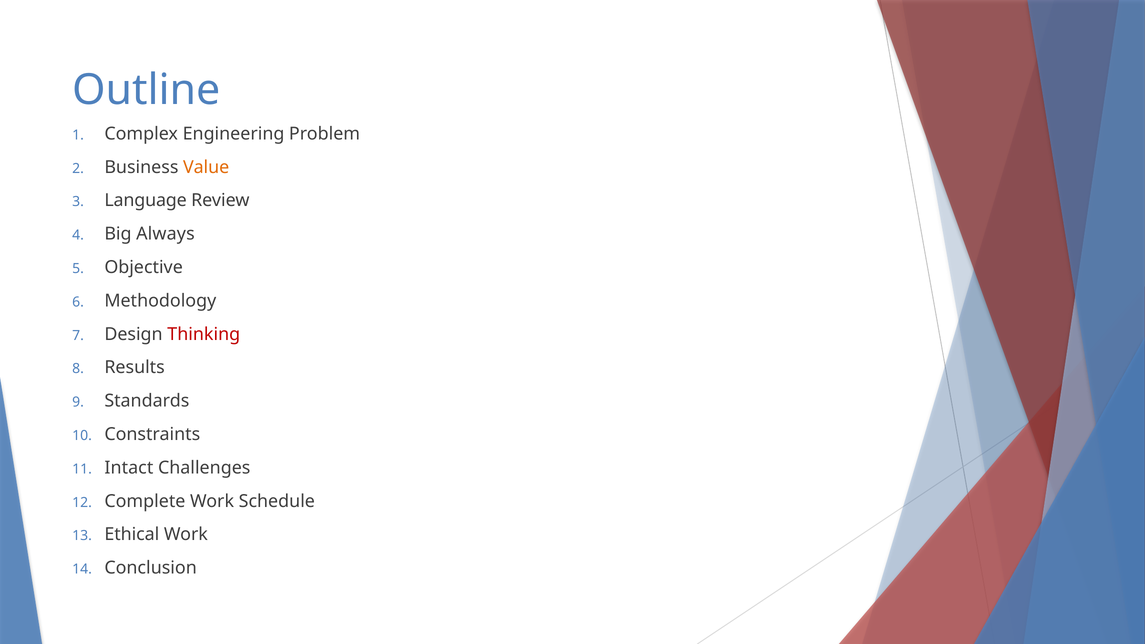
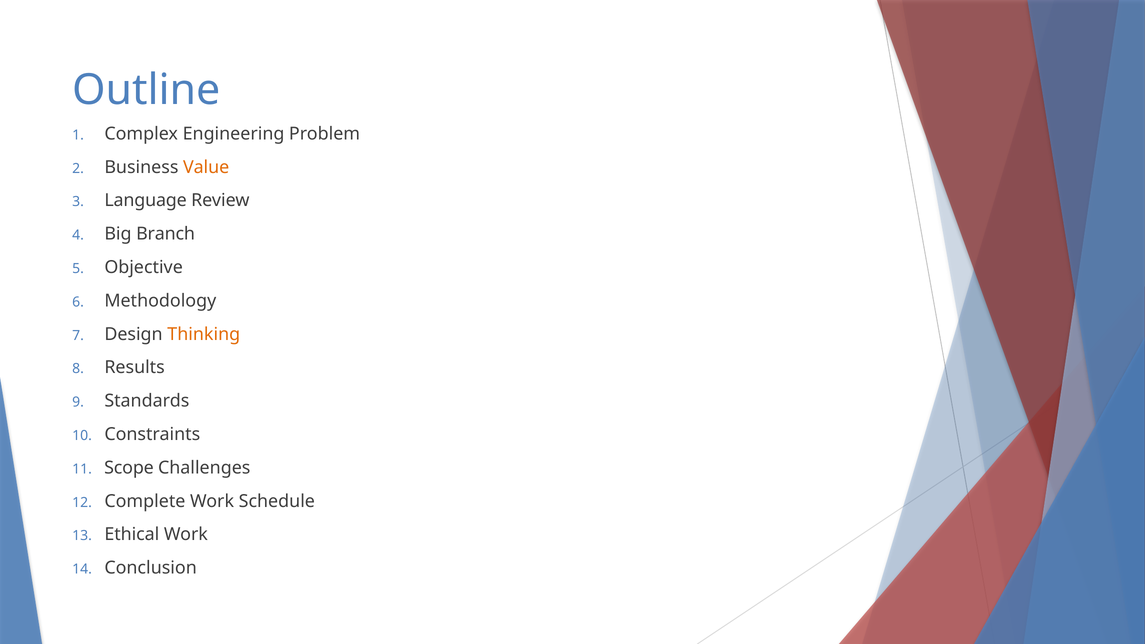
Always: Always -> Branch (166, 234)
Thinking colour: red -> orange (204, 334)
Intact: Intact -> Scope (129, 468)
